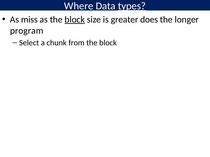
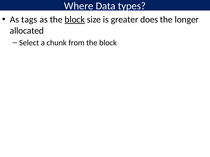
types underline: present -> none (132, 6)
miss: miss -> tags (29, 20)
program: program -> allocated (27, 31)
